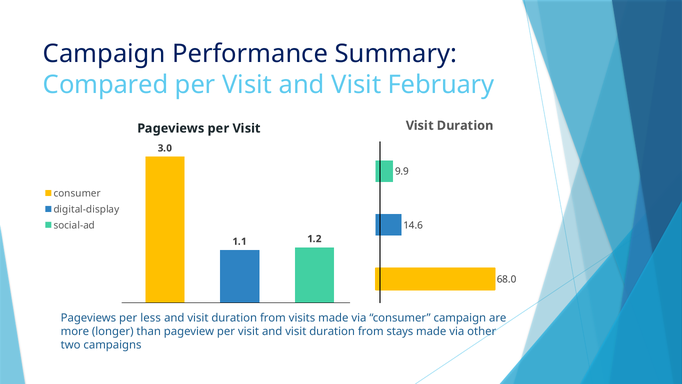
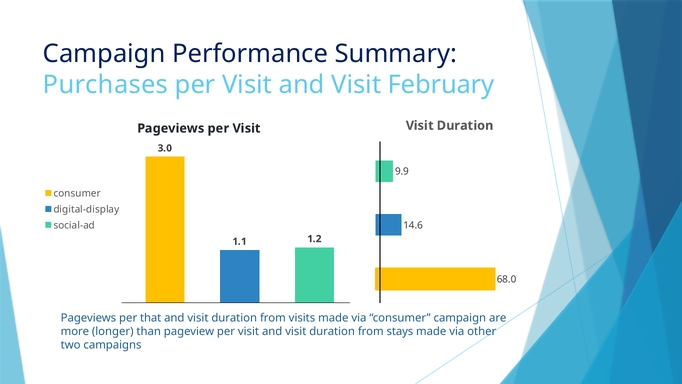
Compared: Compared -> Purchases (105, 84)
less: less -> that (151, 318)
